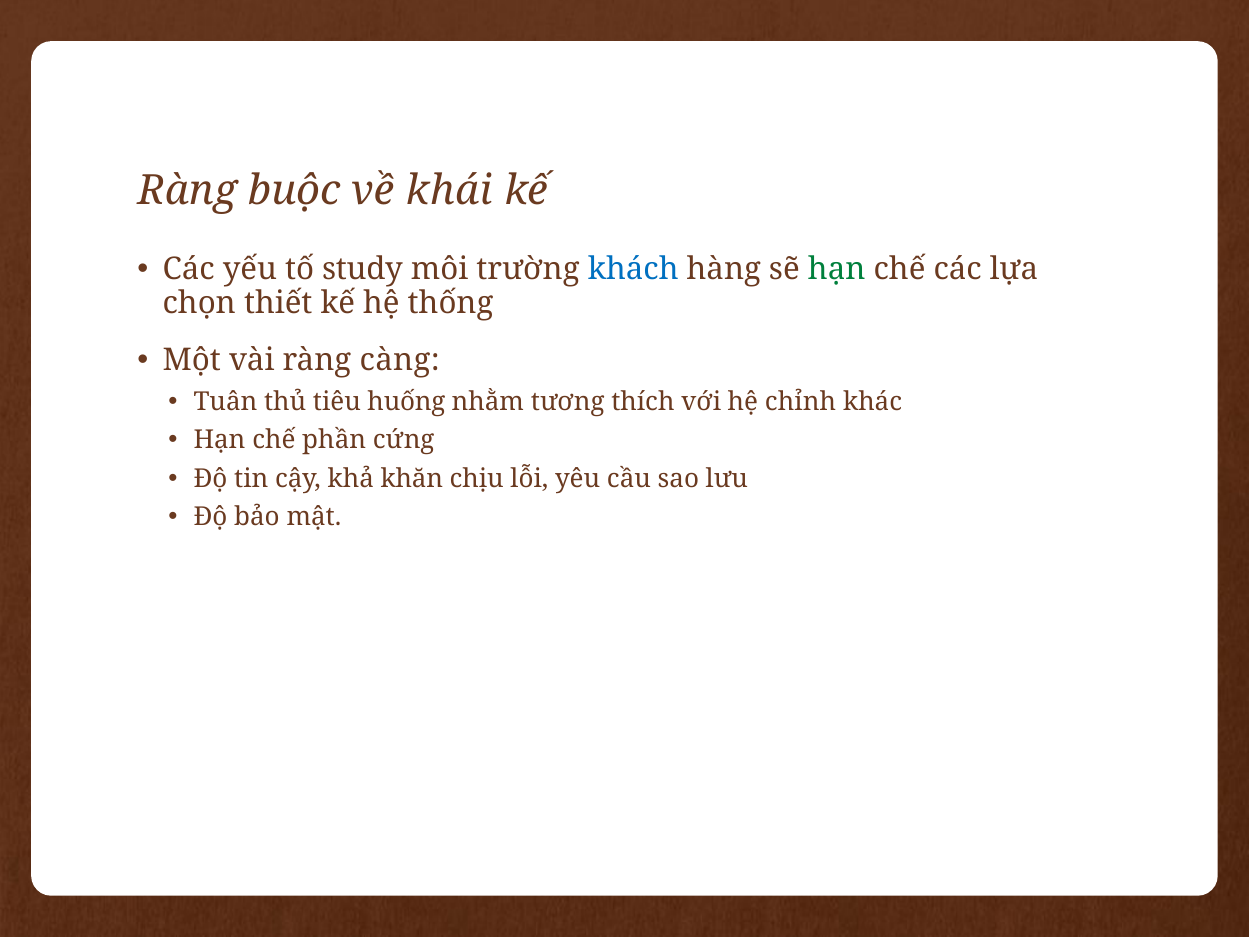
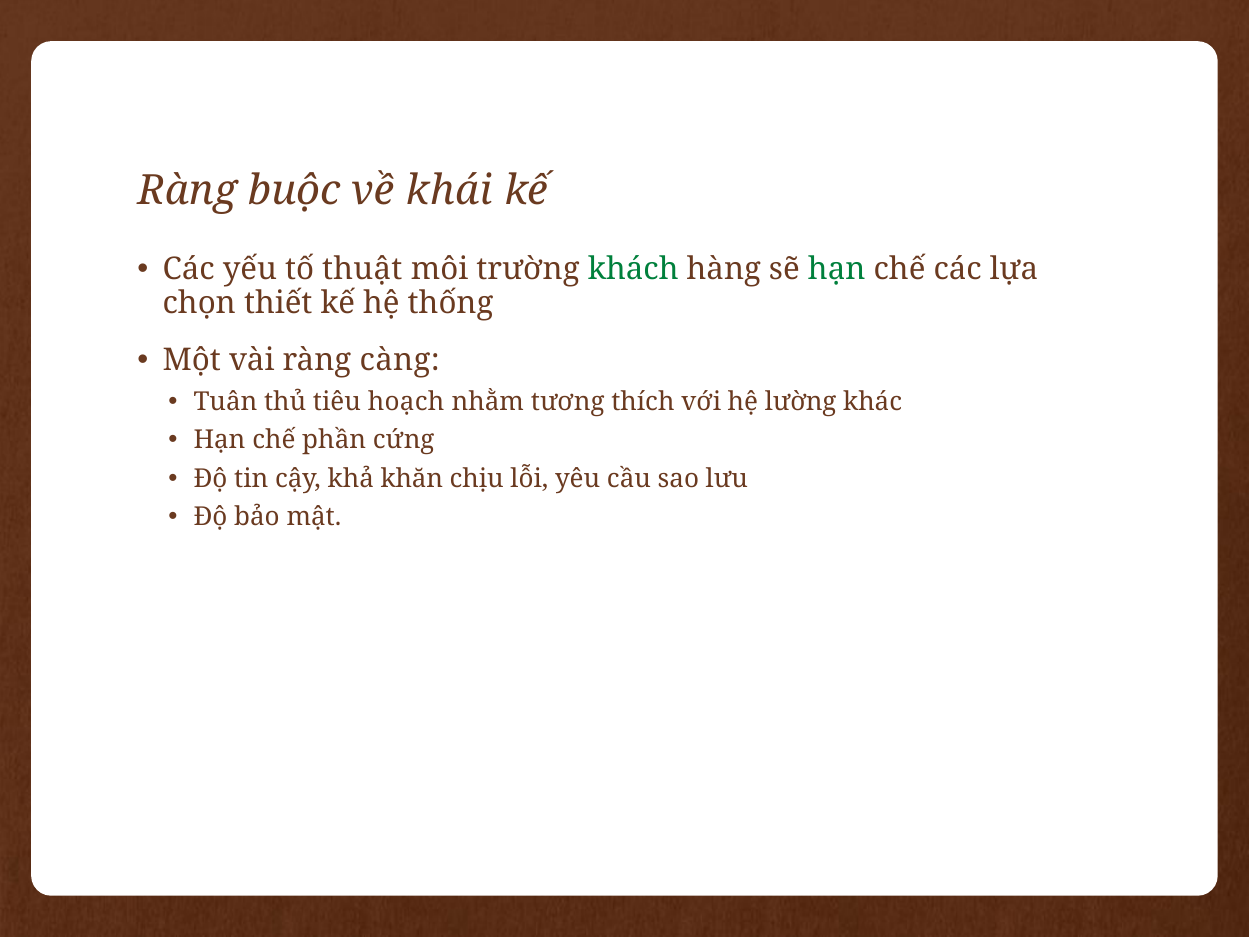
study: study -> thuật (362, 269)
khách colour: blue -> green (633, 269)
huống: huống -> hoạch (406, 401)
chỉnh: chỉnh -> lường (801, 401)
